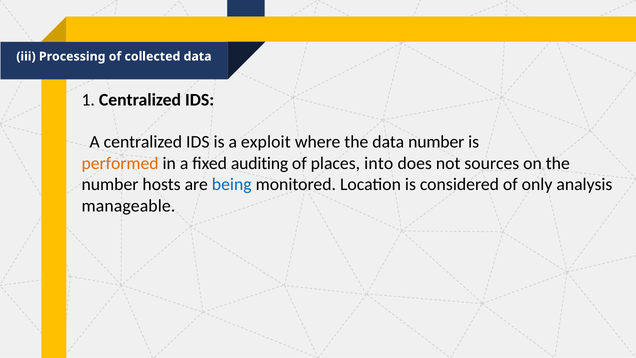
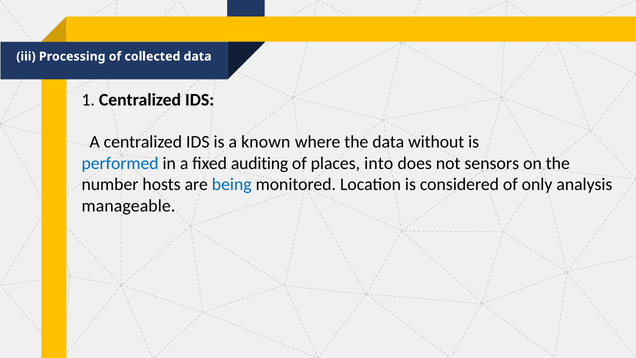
exploit: exploit -> known (266, 142)
data number: number -> without (436, 142)
performed colour: orange -> blue (120, 163)
sources: sources -> sensors (492, 163)
